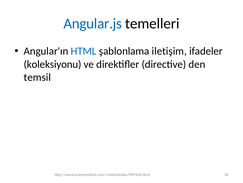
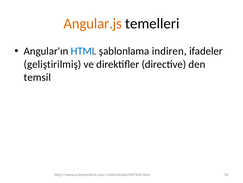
Angular.js colour: blue -> orange (93, 24)
iletişim: iletişim -> indiren (169, 51)
koleksiyonu: koleksiyonu -> geliştirilmiş (52, 64)
